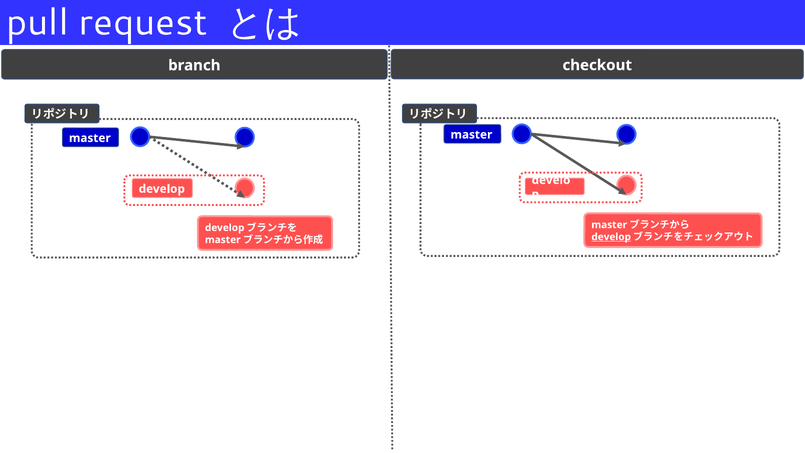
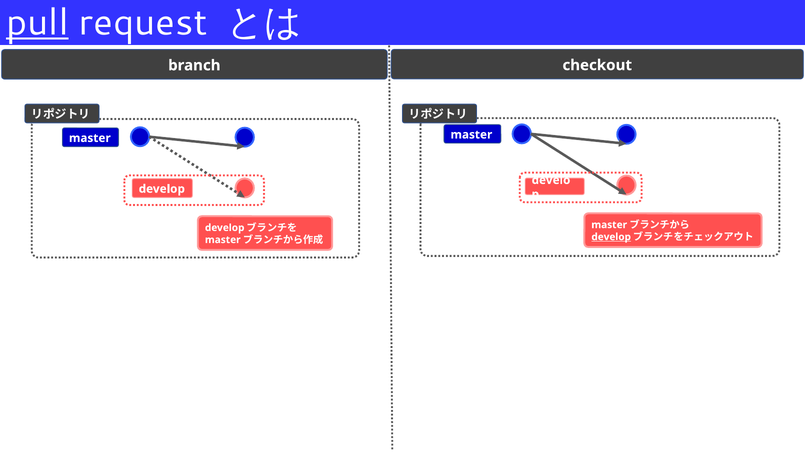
pull underline: none -> present (37, 23)
